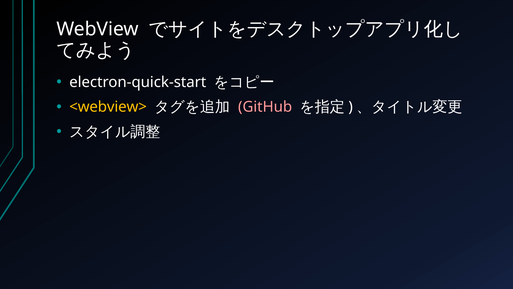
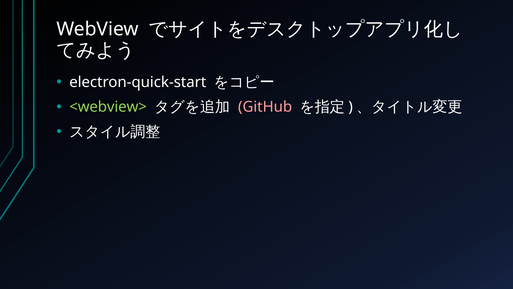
<webview> colour: yellow -> light green (108, 107)
